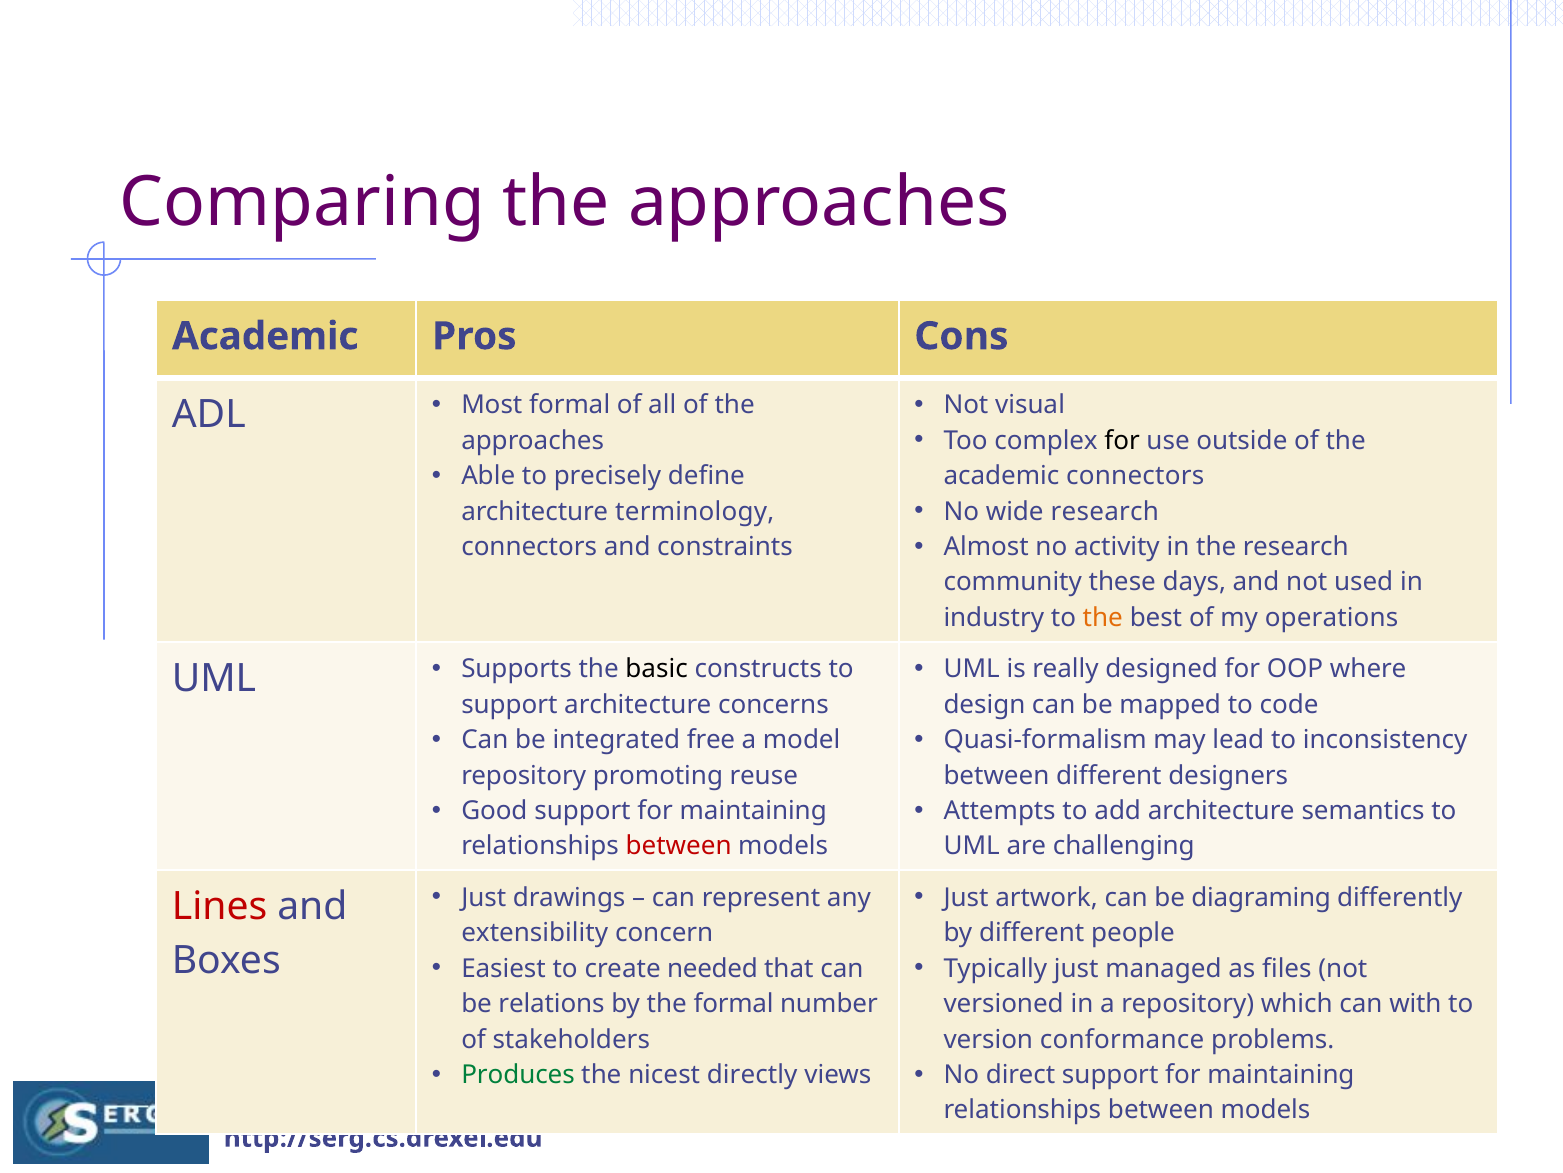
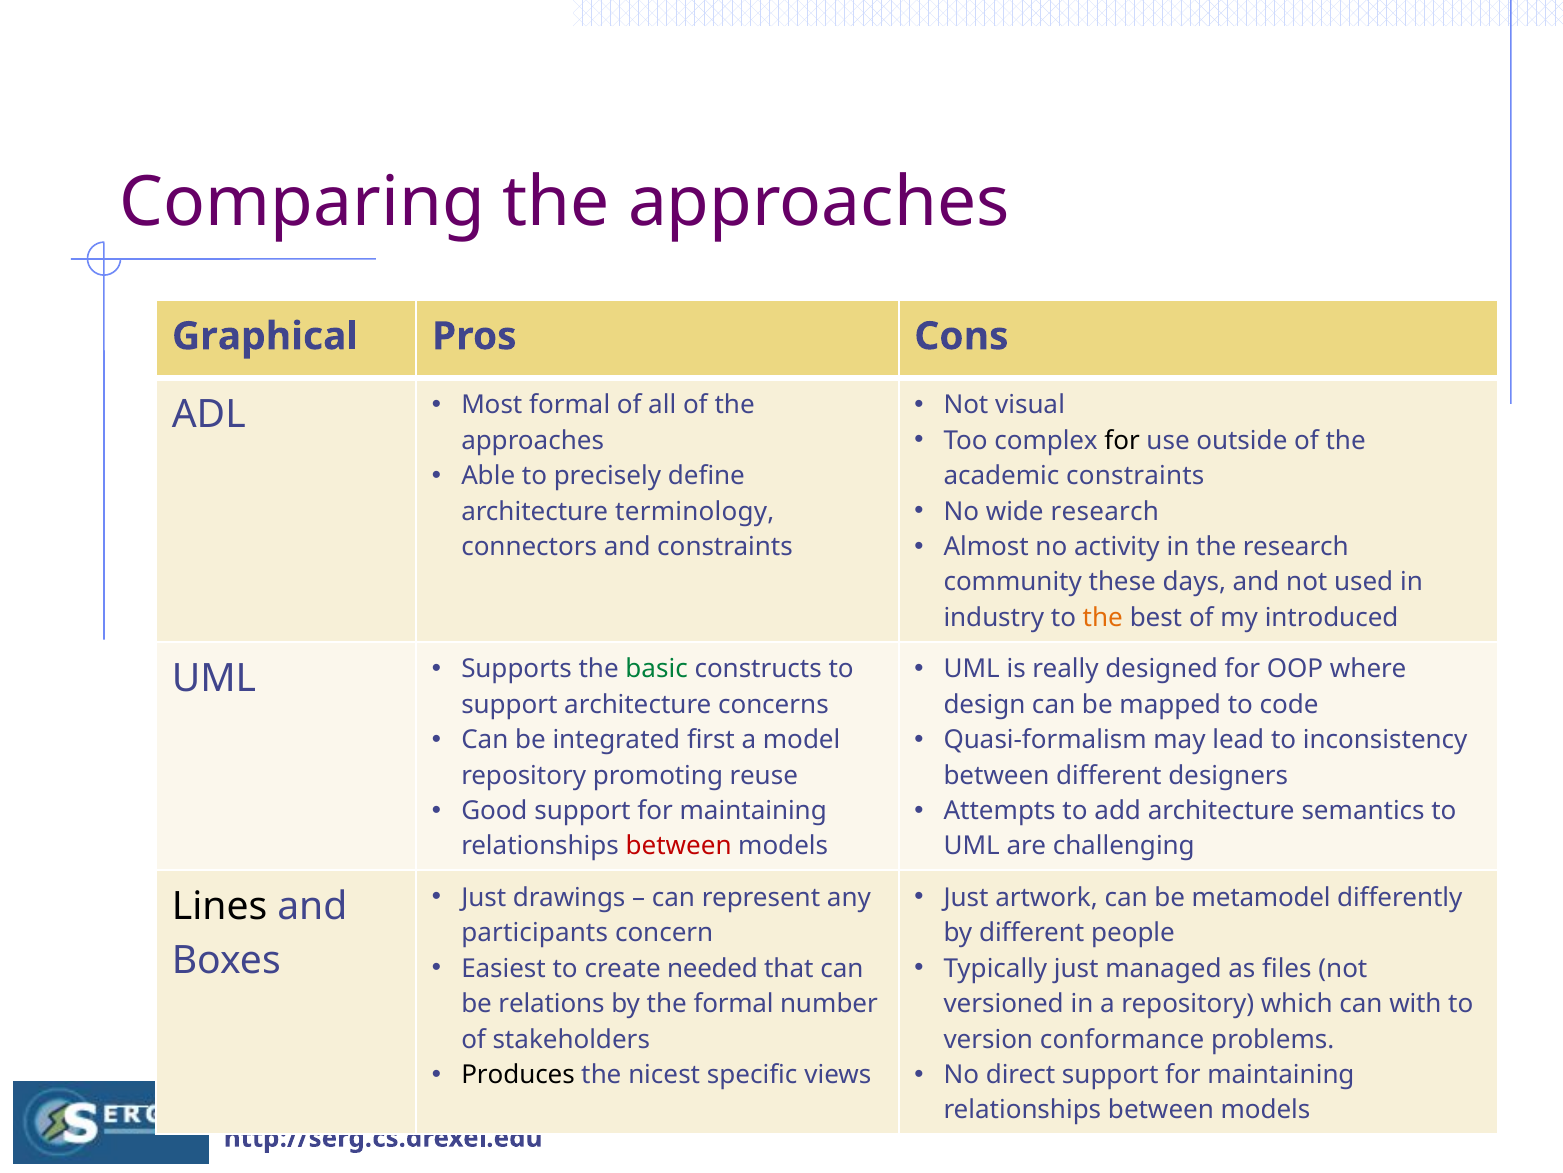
Academic: Academic -> Graphical (265, 336)
academic connectors: connectors -> constraints (1135, 476)
operations: operations -> introduced (1332, 617)
basic colour: black -> green (657, 669)
free: free -> first (711, 739)
diagraming: diagraming -> metamodel (1261, 897)
Lines colour: red -> black (220, 906)
extensibility: extensibility -> participants (535, 932)
Produces colour: green -> black (518, 1074)
directly: directly -> specific (752, 1074)
